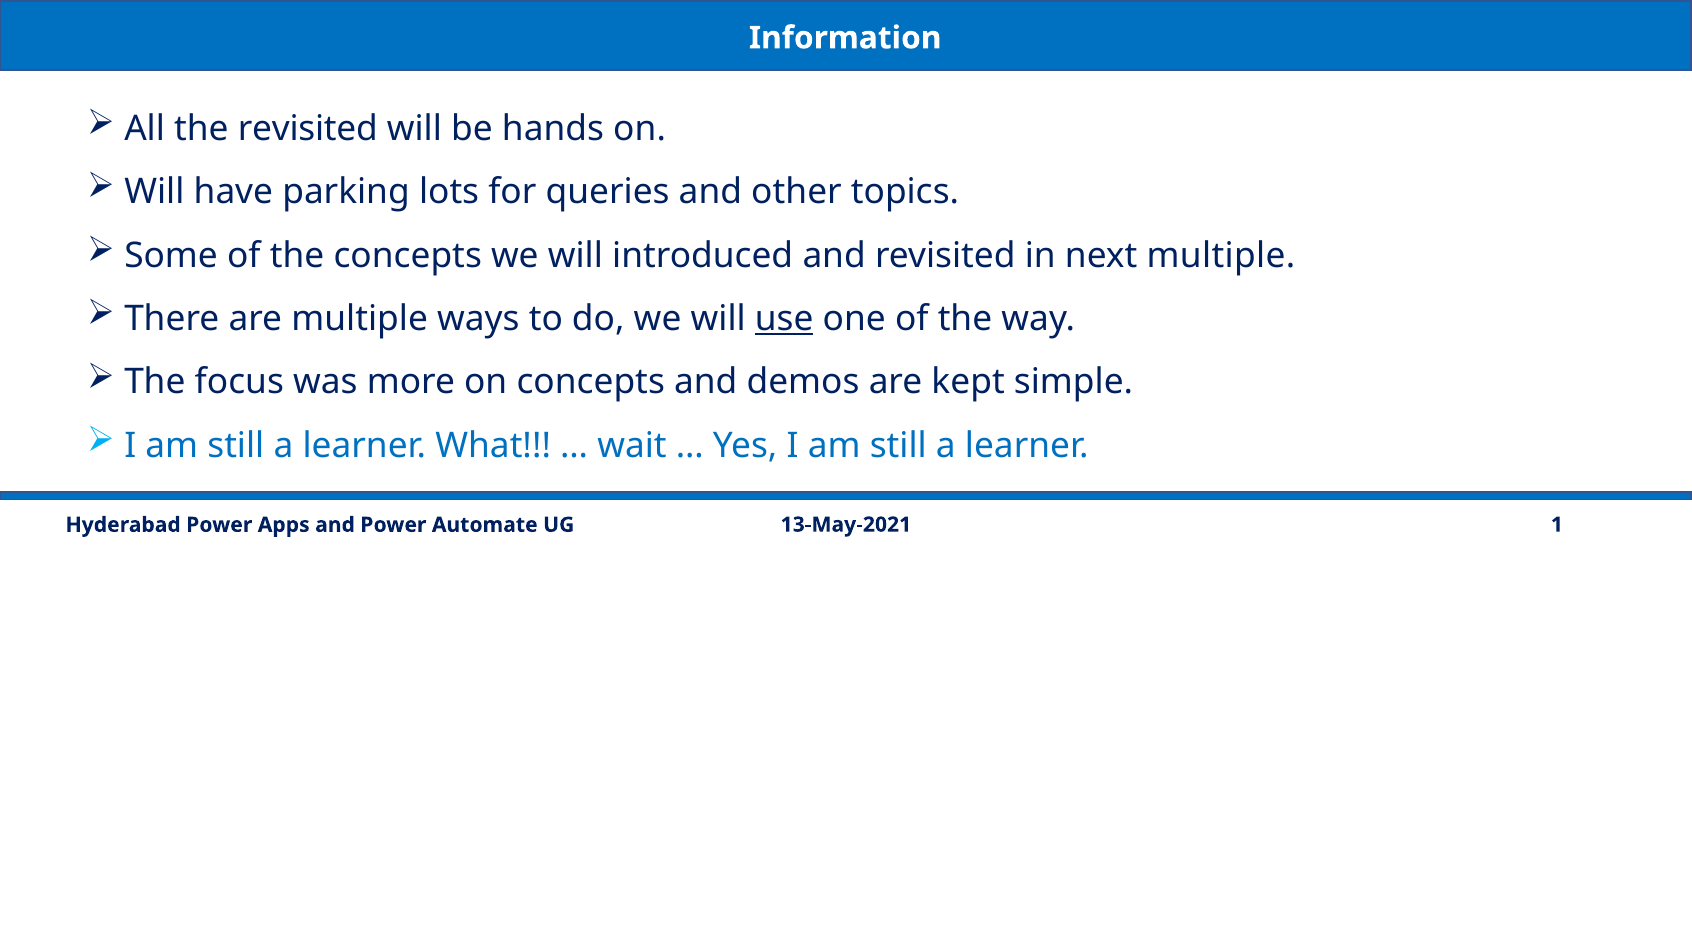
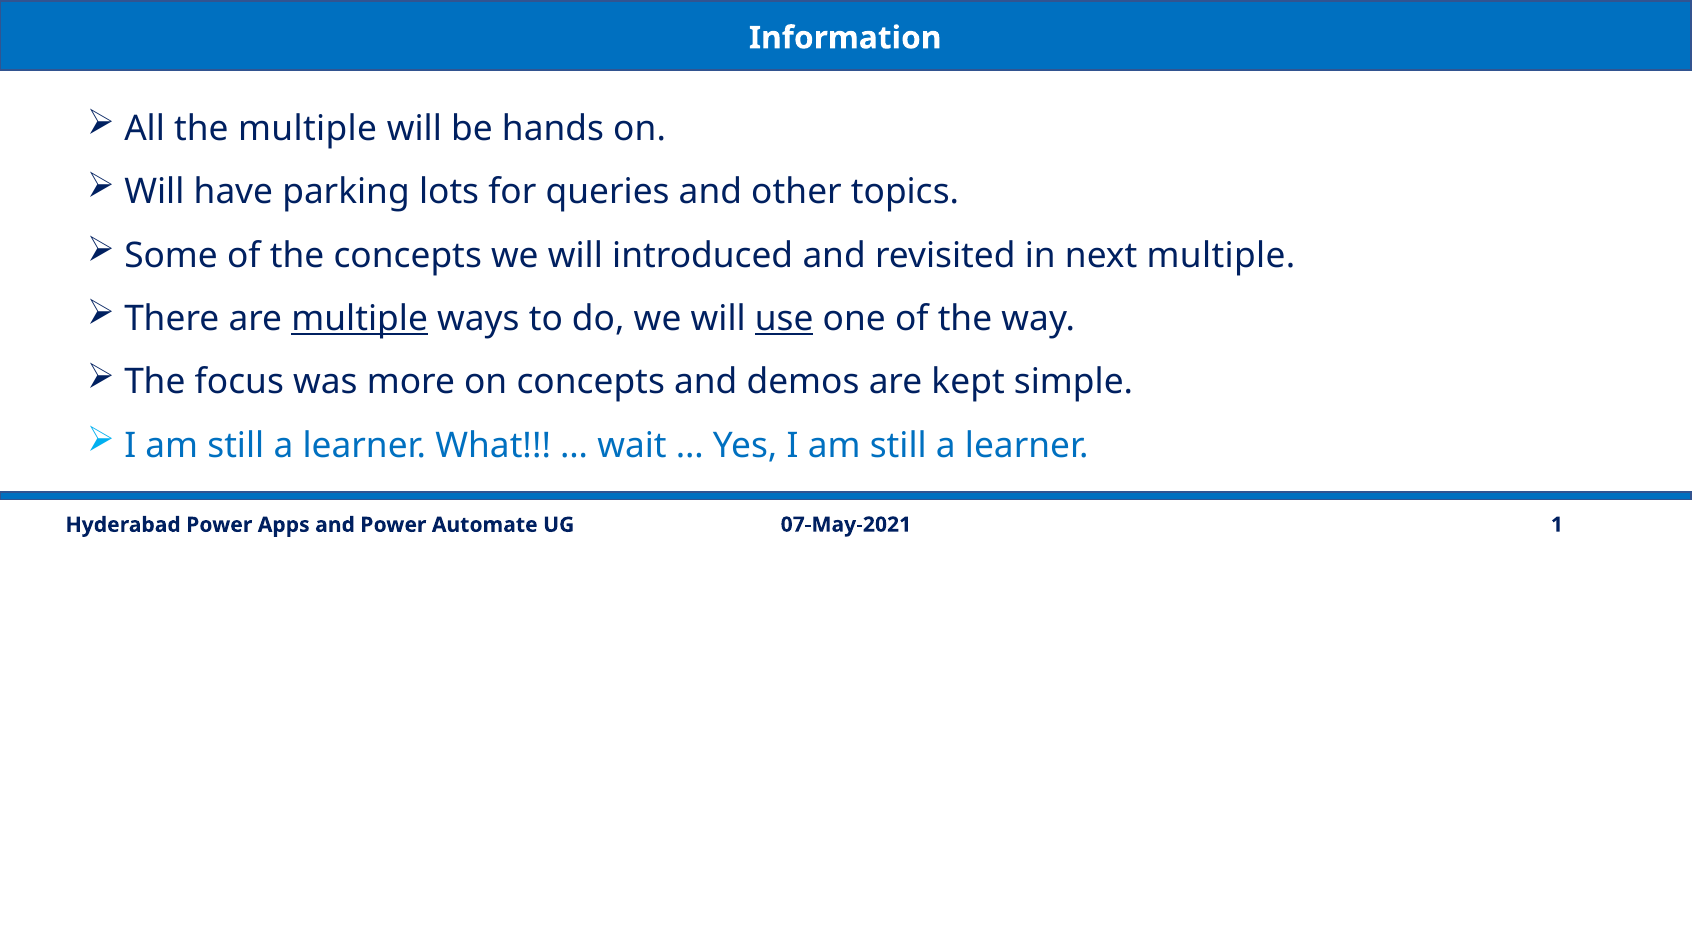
the revisited: revisited -> multiple (308, 128)
multiple underline: none -> present (360, 319)
13-May-2021: 13-May-2021 -> 07-May-2021 (846, 525)
